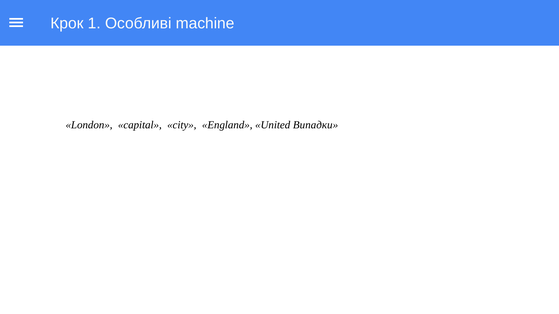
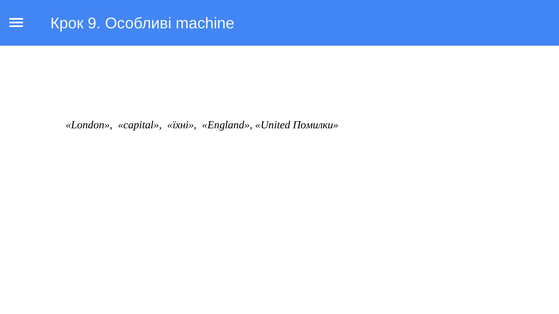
1: 1 -> 9 (94, 23)
сity: сity -> їхні (182, 125)
Випадки: Випадки -> Помилки (316, 125)
